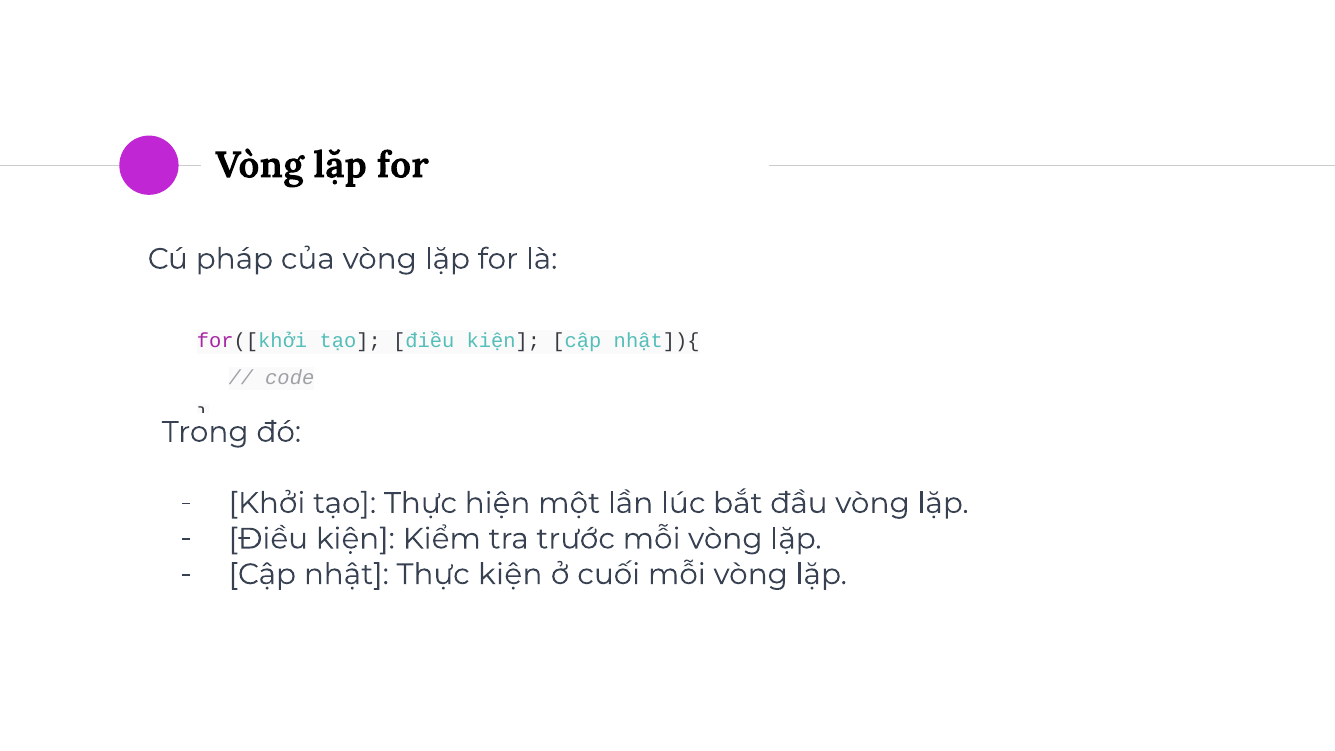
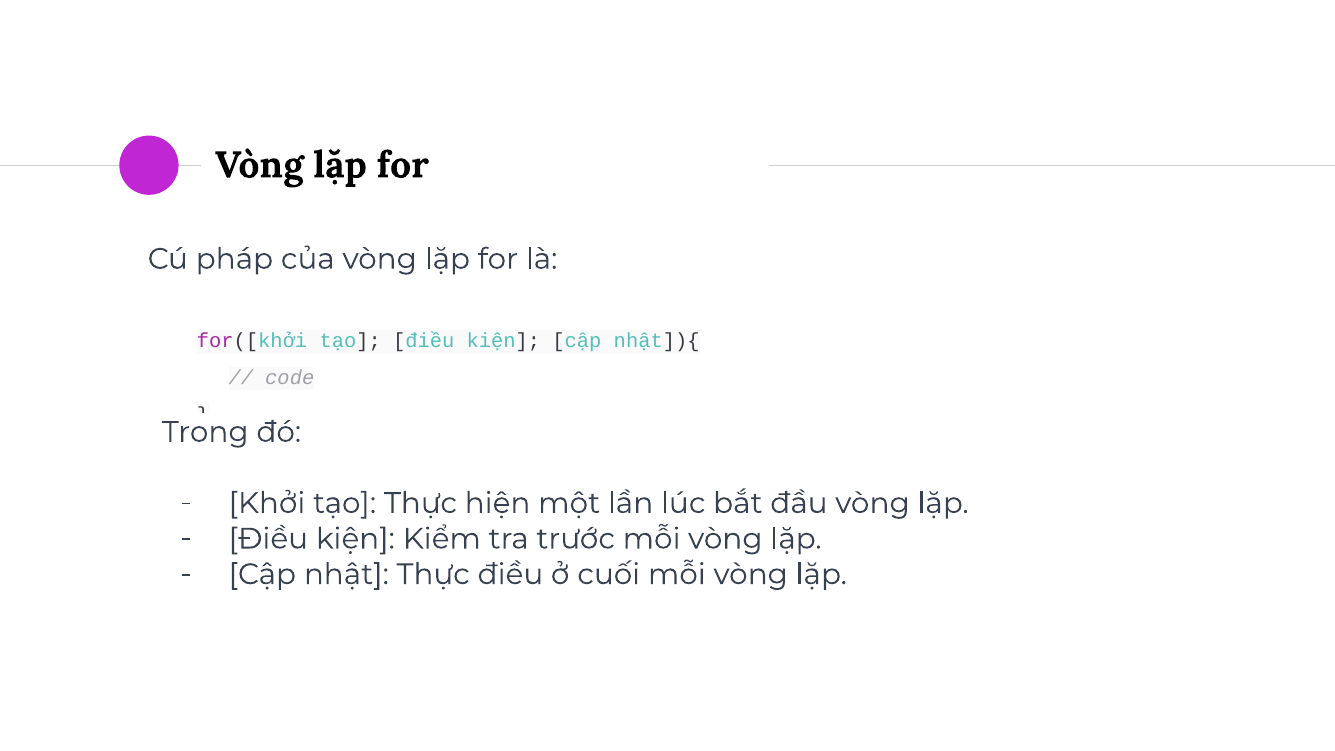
Thực kiện: kiện -> điều (510, 574)
